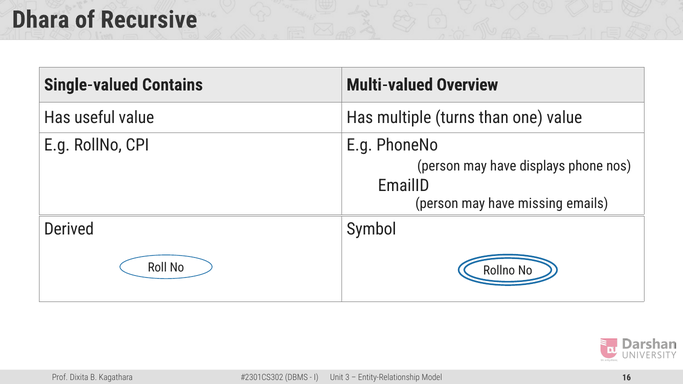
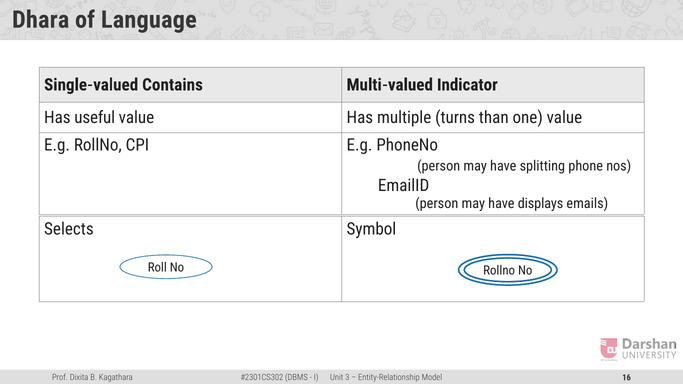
Recursive: Recursive -> Language (149, 20)
Overview: Overview -> Indicator (467, 85)
displays: displays -> splitting (542, 166)
missing: missing -> displays (541, 204)
Derived: Derived -> Selects (69, 229)
